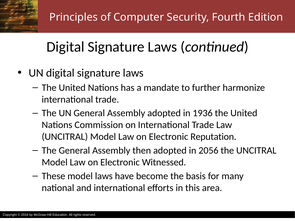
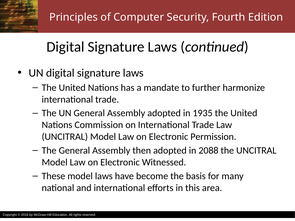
1936: 1936 -> 1935 (203, 113)
Reputation: Reputation -> Permission (213, 137)
2056: 2056 -> 2088 (208, 151)
